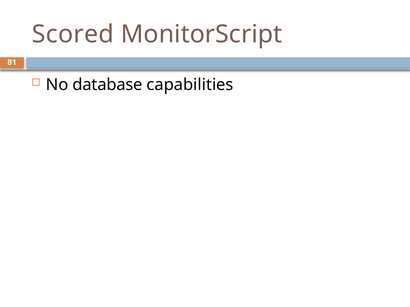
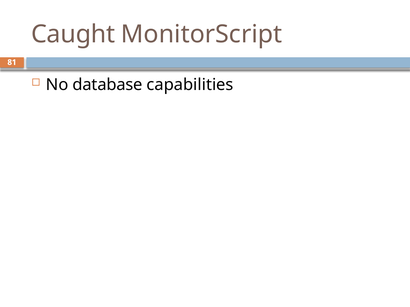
Scored: Scored -> Caught (73, 34)
